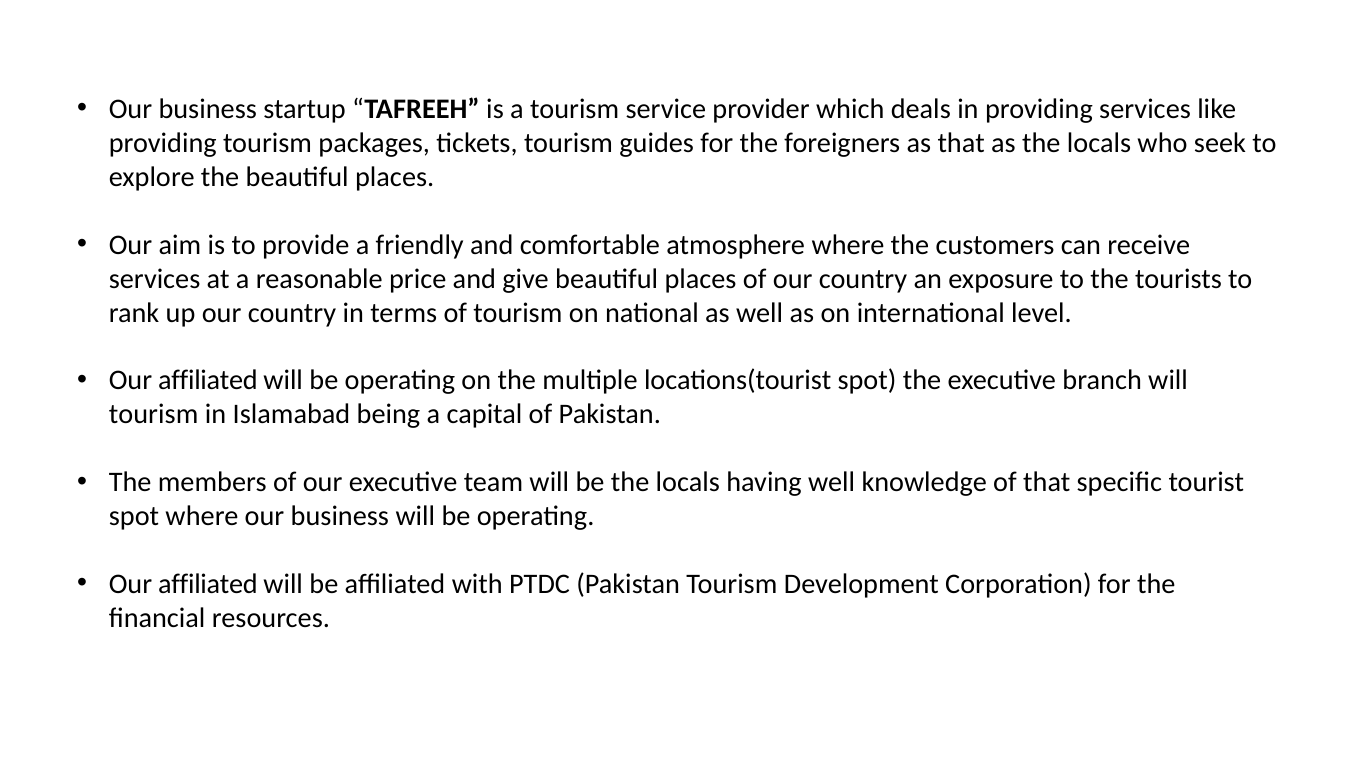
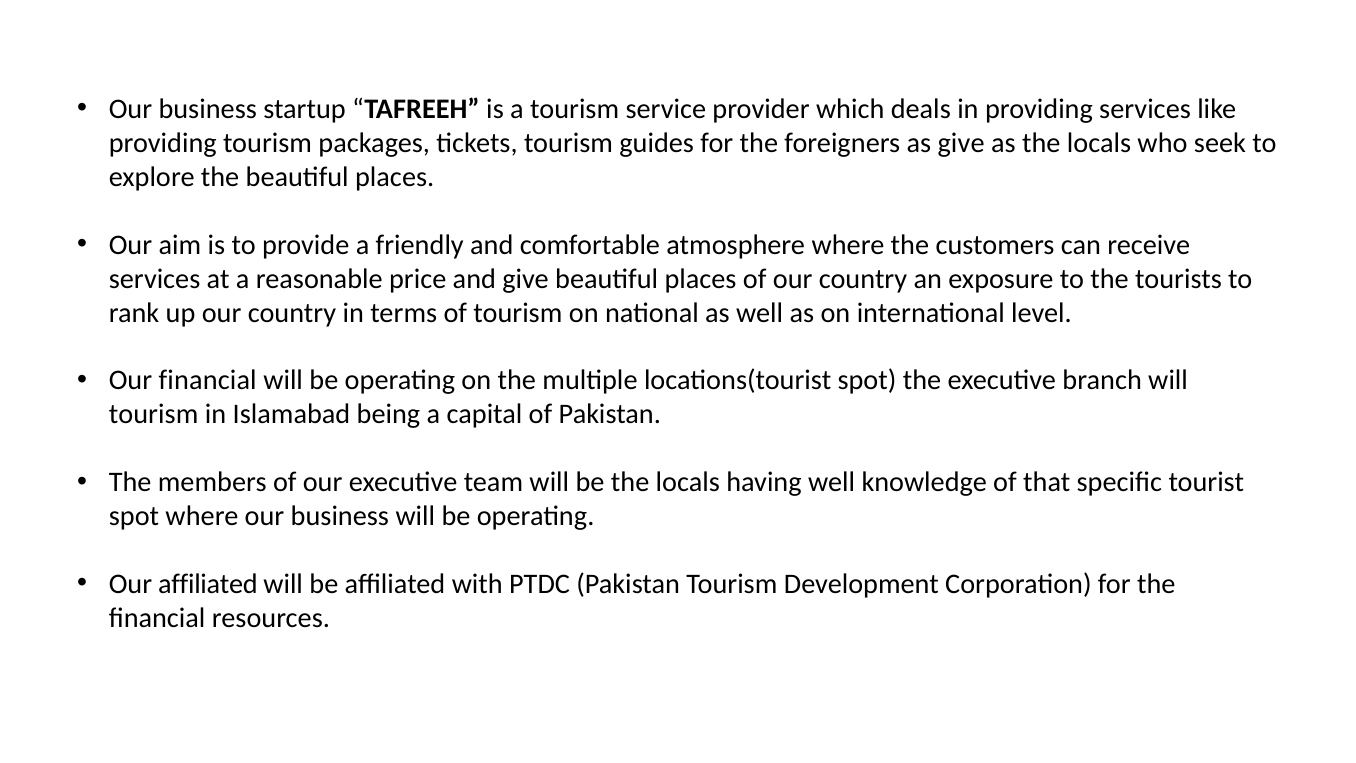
as that: that -> give (961, 143)
affiliated: affiliated -> financial (208, 381)
